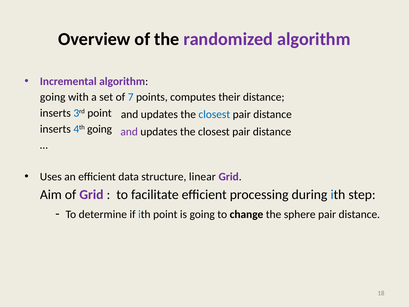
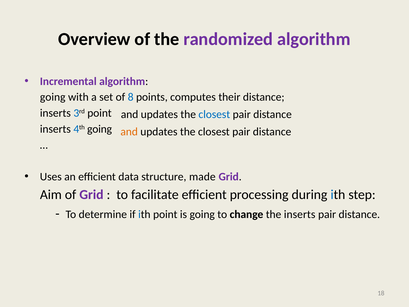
7: 7 -> 8 (131, 97)
and colour: purple -> orange (129, 131)
linear: linear -> made (202, 177)
the sphere: sphere -> inserts (300, 214)
